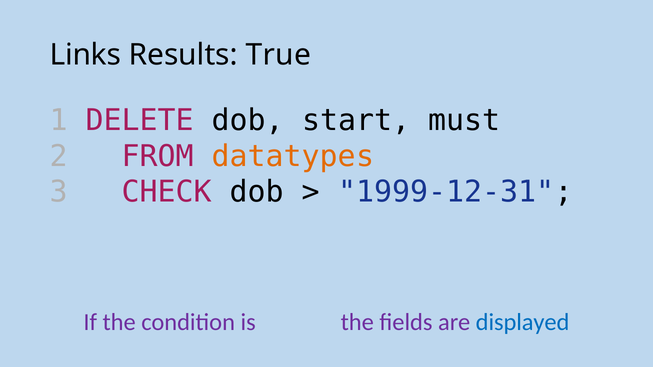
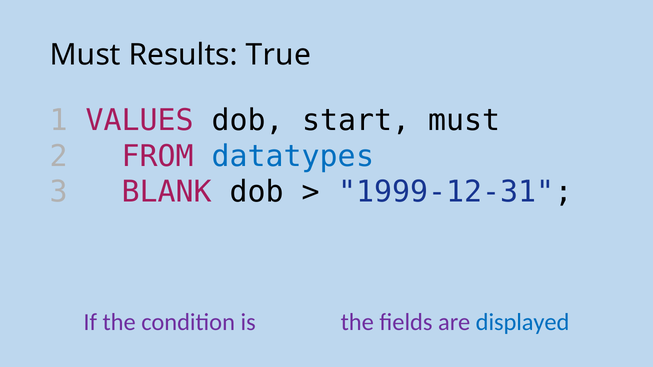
Links: Links -> Must (85, 55)
DELETE: DELETE -> VALUES (140, 120)
datatypes colour: orange -> blue (293, 156)
CHECK: CHECK -> BLANK (167, 192)
